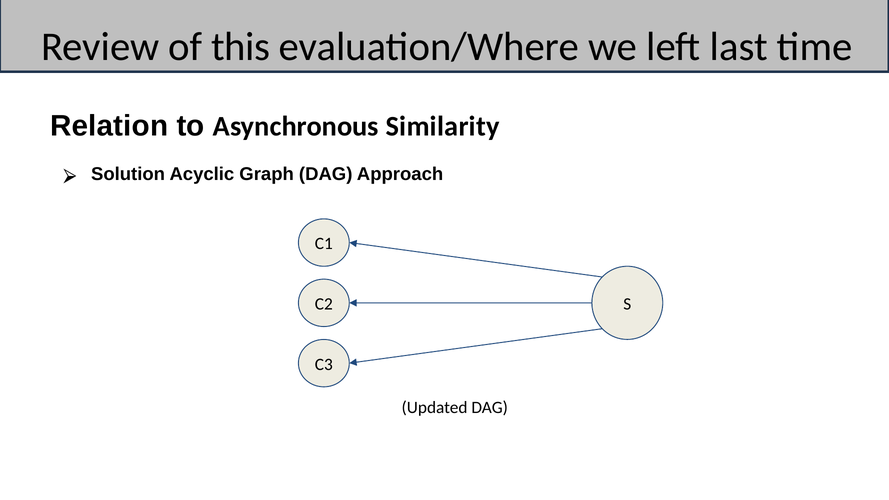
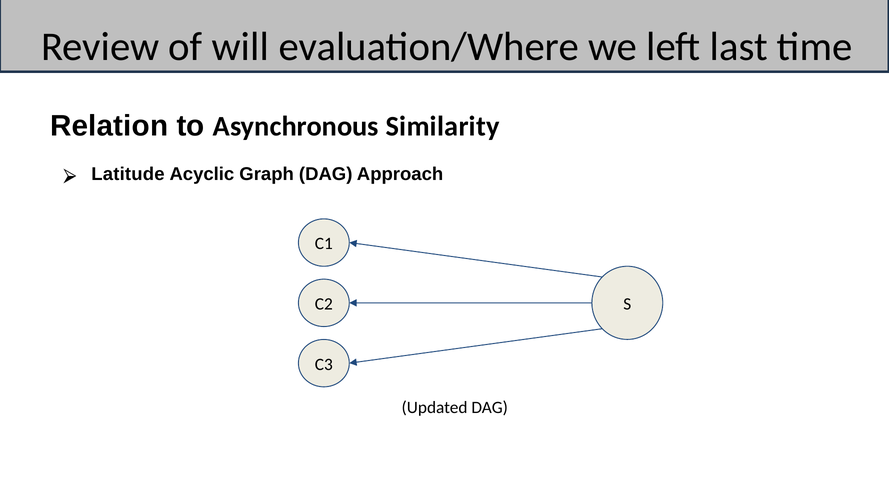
this: this -> will (240, 47)
Solution: Solution -> Latitude (128, 174)
